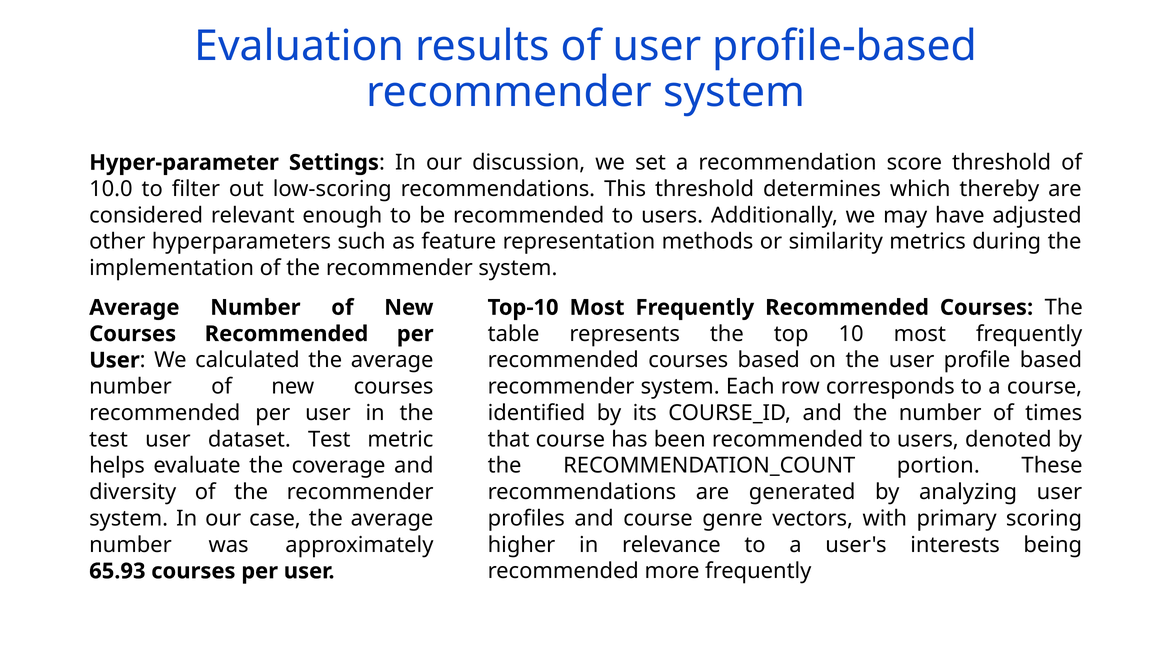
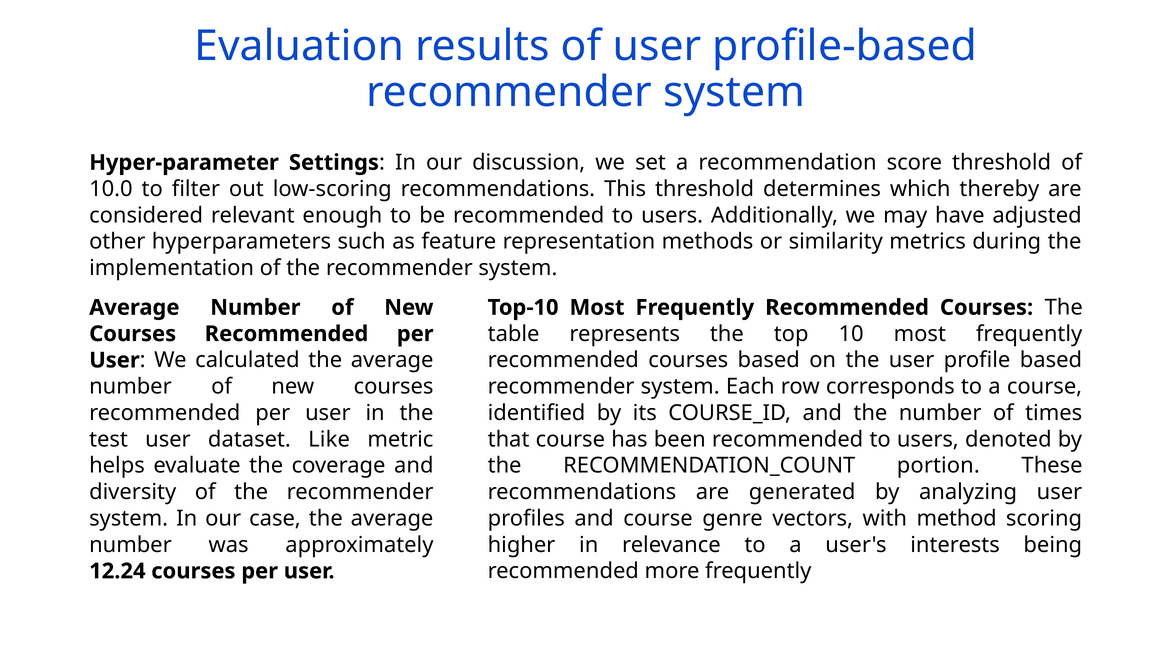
dataset Test: Test -> Like (329, 439)
primary: primary -> method (957, 519)
65.93: 65.93 -> 12.24 (117, 571)
